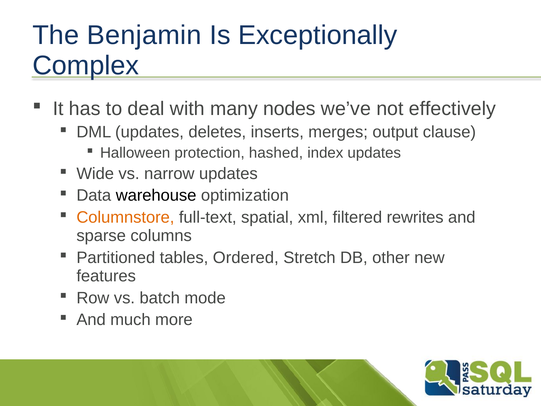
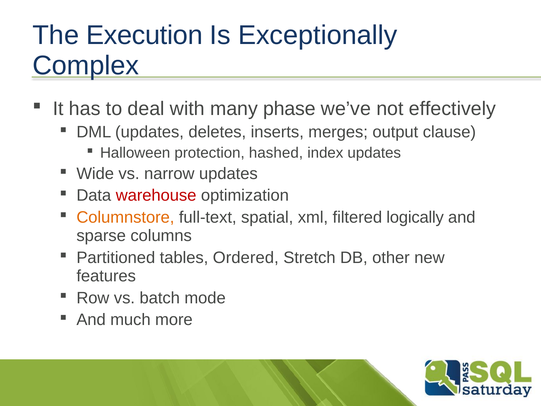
Benjamin: Benjamin -> Execution (144, 35)
nodes: nodes -> phase (290, 109)
warehouse colour: black -> red (156, 195)
rewrites: rewrites -> logically (415, 217)
